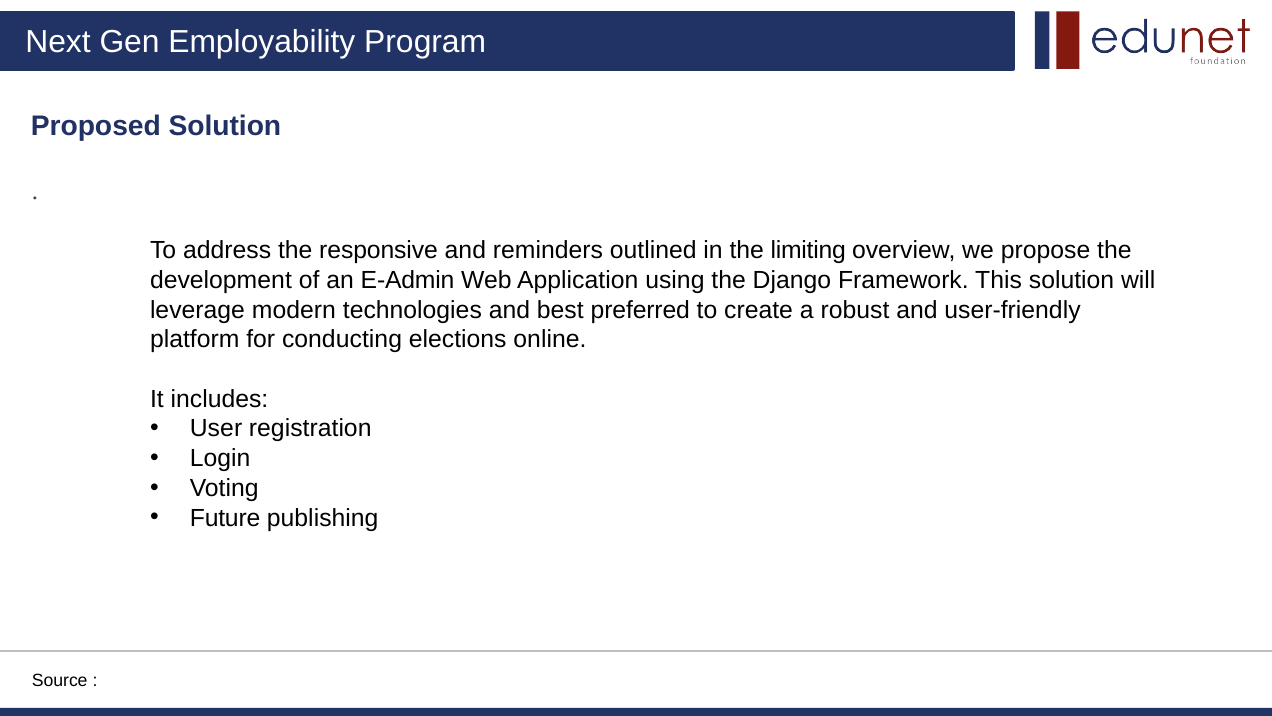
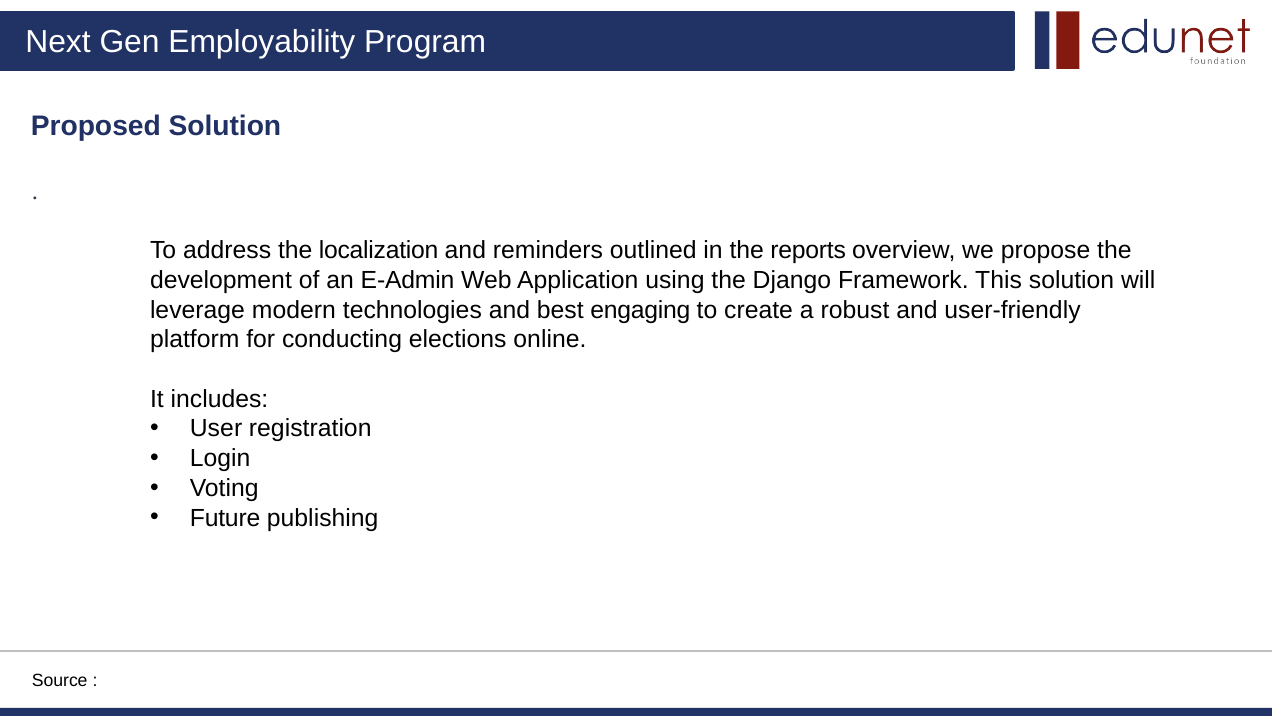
responsive: responsive -> localization (379, 250)
limiting: limiting -> reports (808, 250)
preferred: preferred -> engaging (640, 310)
